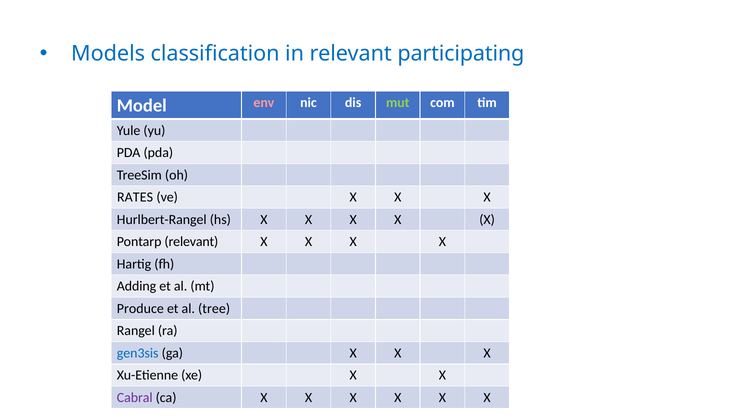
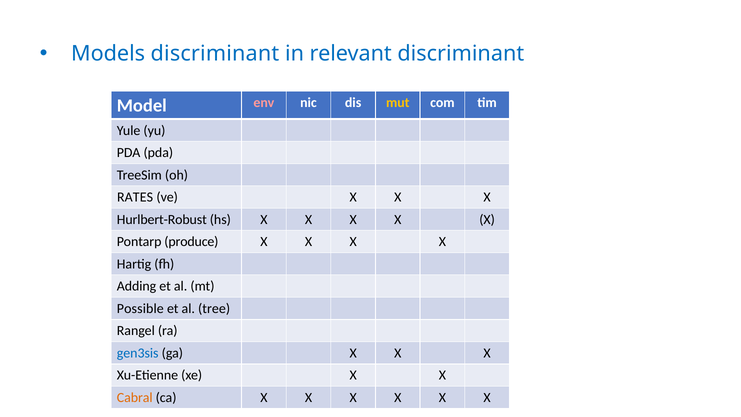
Models classification: classification -> discriminant (215, 54)
relevant participating: participating -> discriminant (461, 54)
mut colour: light green -> yellow (398, 103)
Hurlbert-Rangel: Hurlbert-Rangel -> Hurlbert-Robust (162, 219)
Pontarp relevant: relevant -> produce (191, 242)
Produce: Produce -> Possible (140, 308)
Cabral colour: purple -> orange (135, 397)
